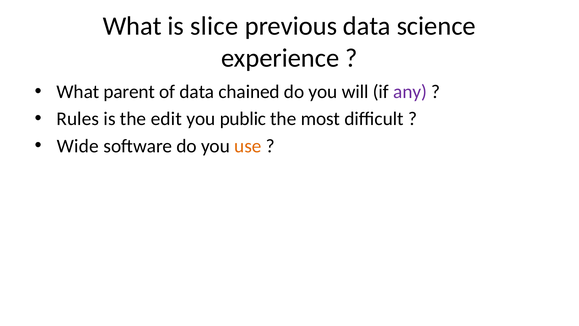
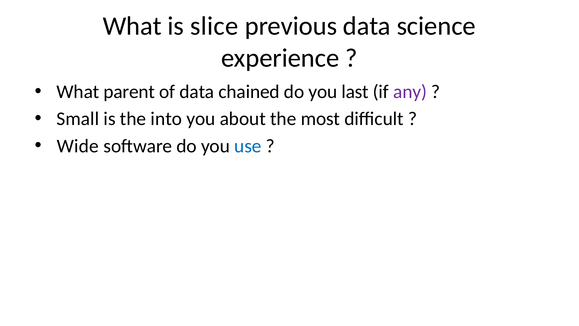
will: will -> last (355, 92)
Rules: Rules -> Small (78, 119)
edit: edit -> into (166, 119)
public: public -> about (243, 119)
use colour: orange -> blue (248, 146)
